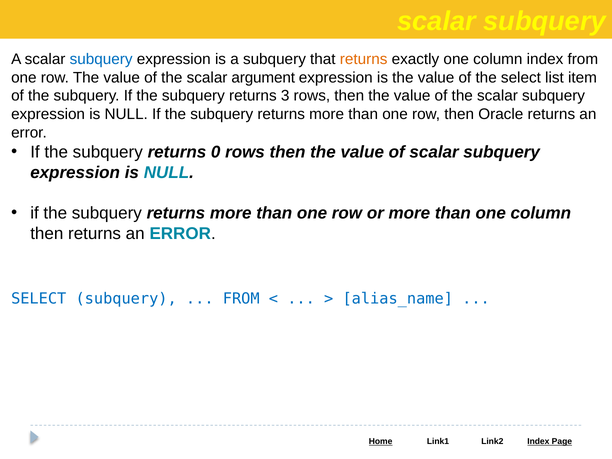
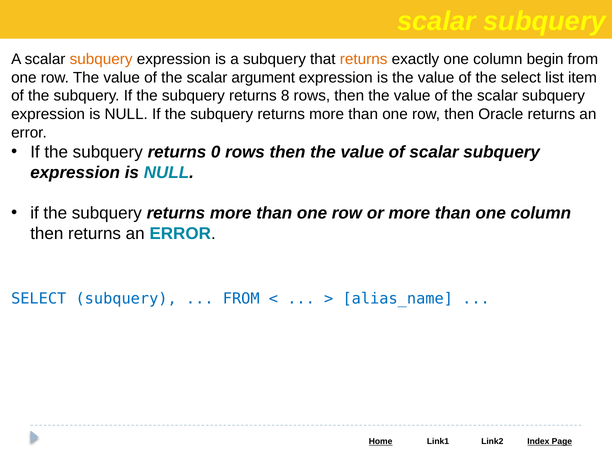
subquery colour: blue -> orange (101, 59)
column index: index -> begin (545, 59)
3: 3 -> 8 (285, 96)
